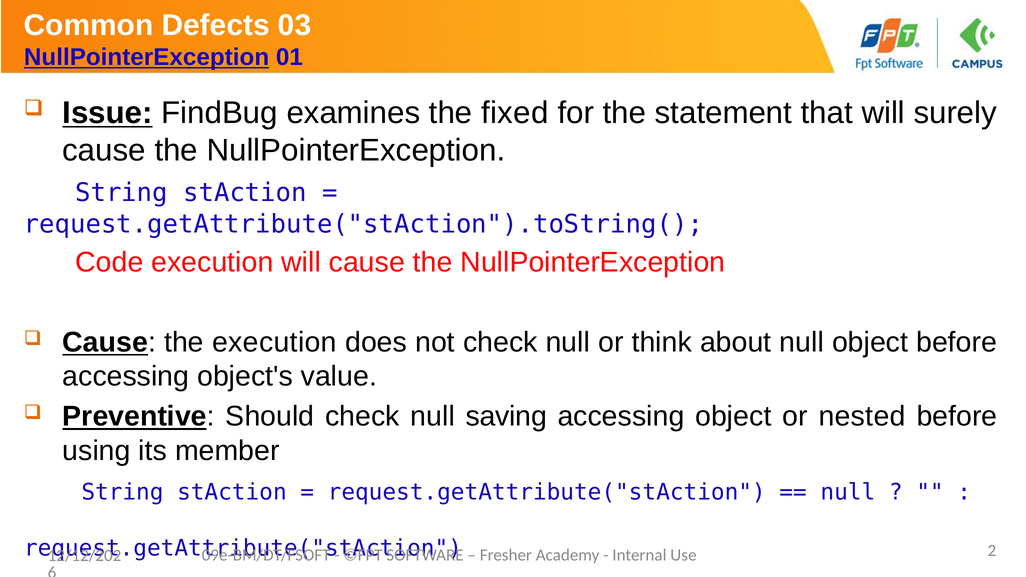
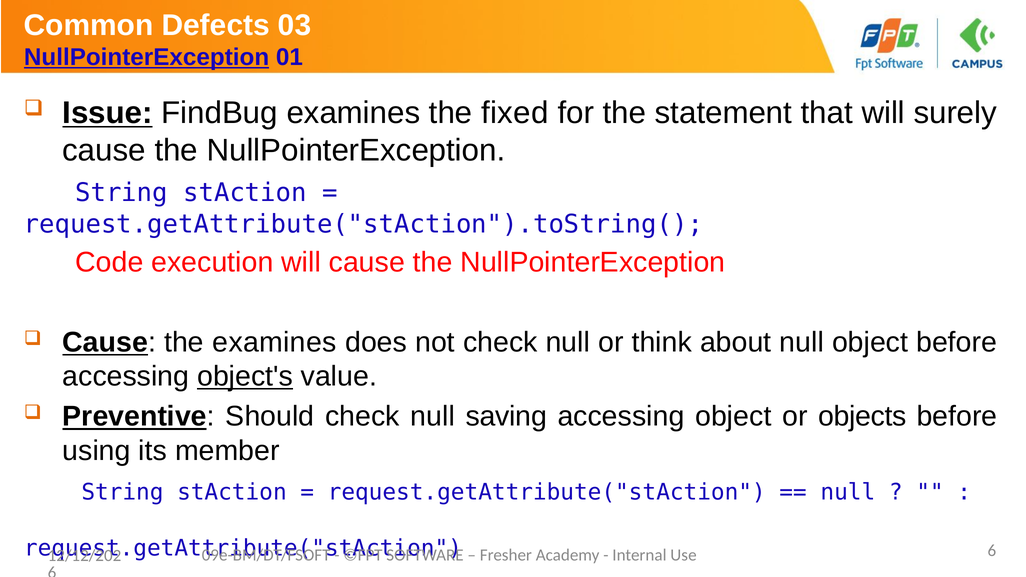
the execution: execution -> examines (274, 342)
object's underline: none -> present (245, 377)
nested: nested -> objects (862, 417)
Use 2: 2 -> 6 (992, 551)
